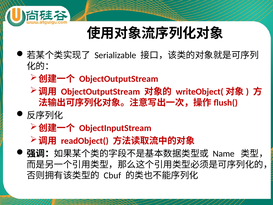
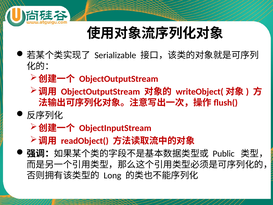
Name: Name -> Public (224, 153)
Cbuf: Cbuf -> Long (112, 175)
